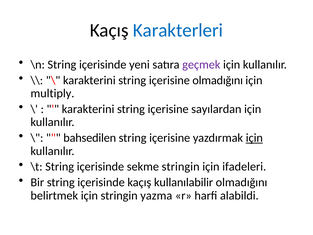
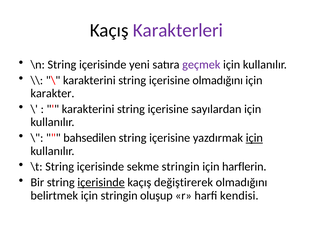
Karakterleri colour: blue -> purple (178, 30)
multiply: multiply -> karakter (53, 93)
ifadeleri: ifadeleri -> harflerin (244, 167)
içerisinde underline: none -> present (101, 182)
kullanılabilir: kullanılabilir -> değiştirerek (184, 182)
yazma: yazma -> oluşup (156, 195)
alabildi: alabildi -> kendisi (239, 195)
